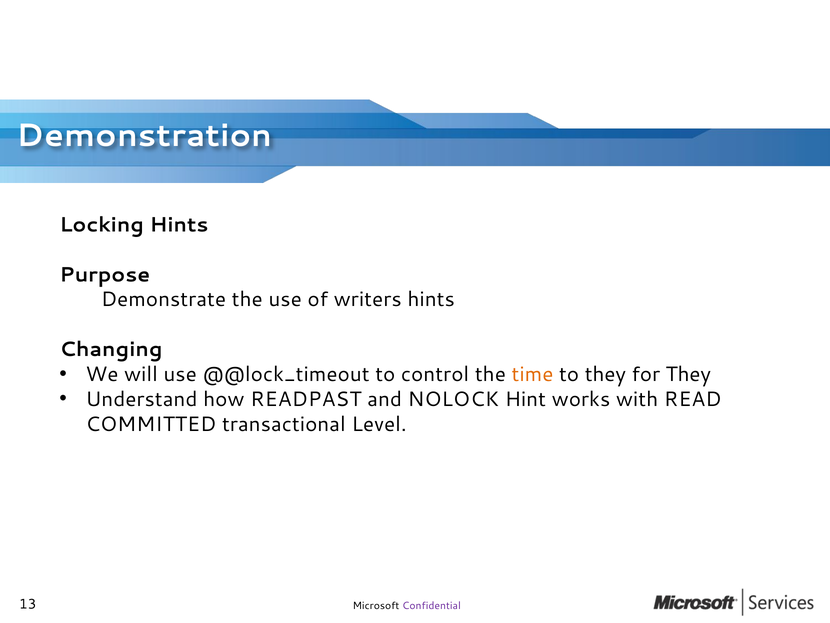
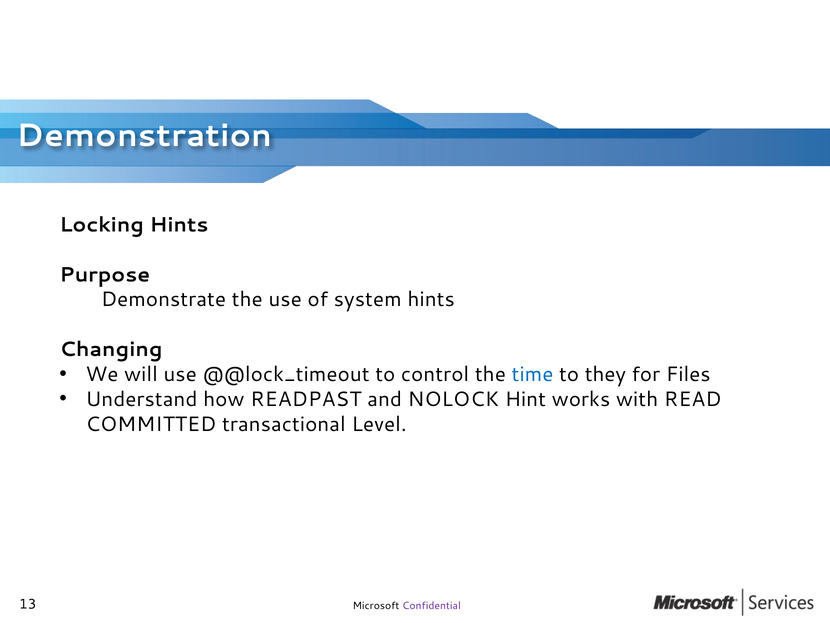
writers: writers -> system (368, 299)
time colour: orange -> blue (532, 374)
for They: They -> Files (688, 374)
